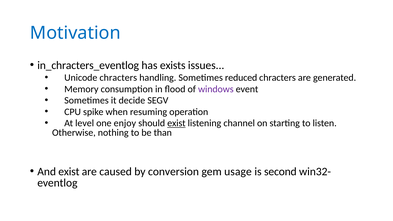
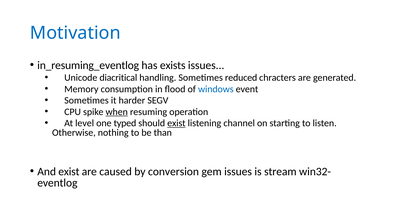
in_chracters_eventlog: in_chracters_eventlog -> in_resuming_eventlog (88, 65)
😰Unicode chracters: chracters -> diacritical (118, 78)
windows colour: purple -> blue (216, 89)
decide: decide -> harder (132, 100)
when underline: none -> present (117, 112)
enjoy: enjoy -> typed (125, 123)
gem usage: usage -> issues (238, 172)
second: second -> stream (280, 172)
